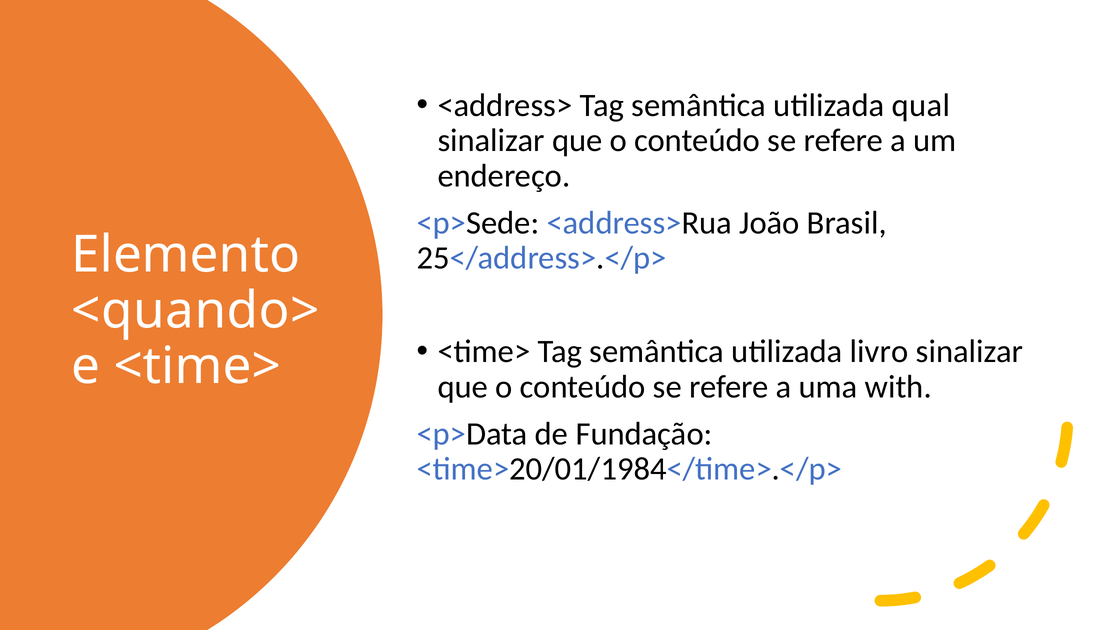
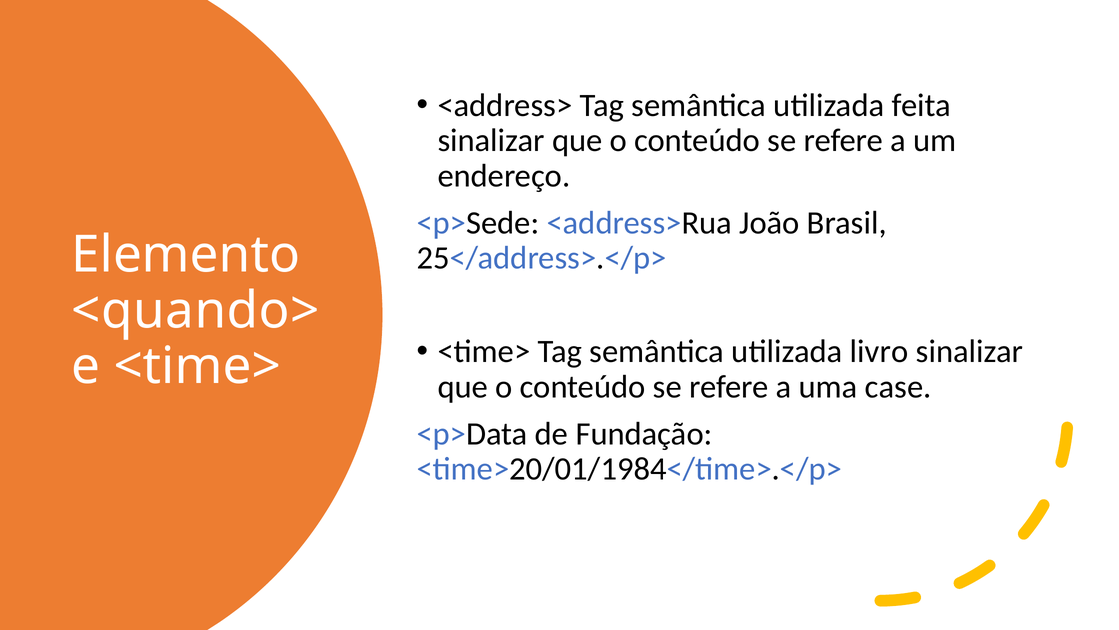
qual: qual -> feita (921, 105)
with: with -> case (898, 387)
